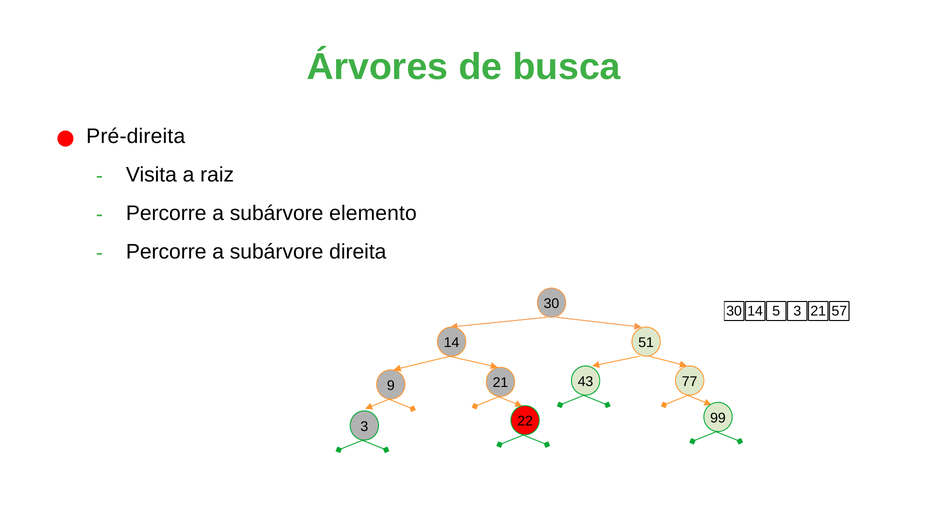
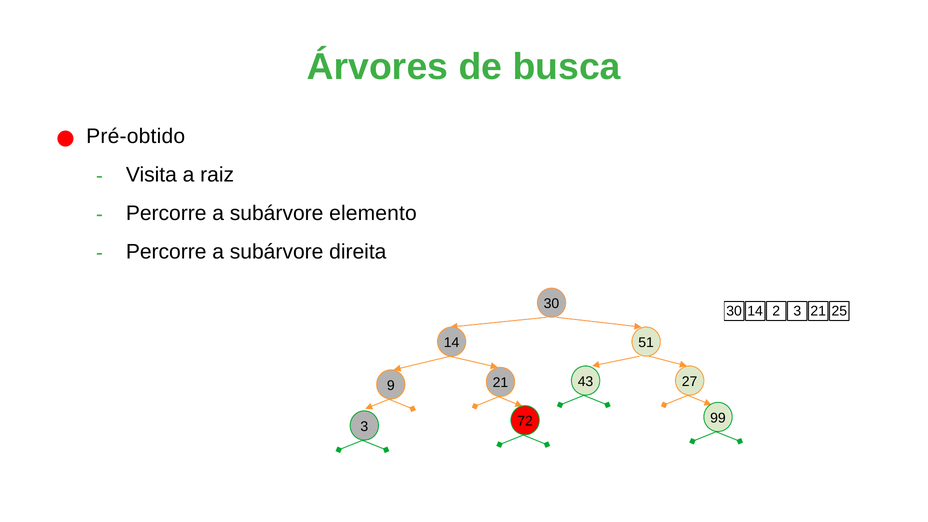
Pré-direita: Pré-direita -> Pré-obtido (136, 136)
5: 5 -> 2 (776, 311)
57: 57 -> 25 (839, 311)
77: 77 -> 27 (690, 382)
22: 22 -> 72 (525, 421)
